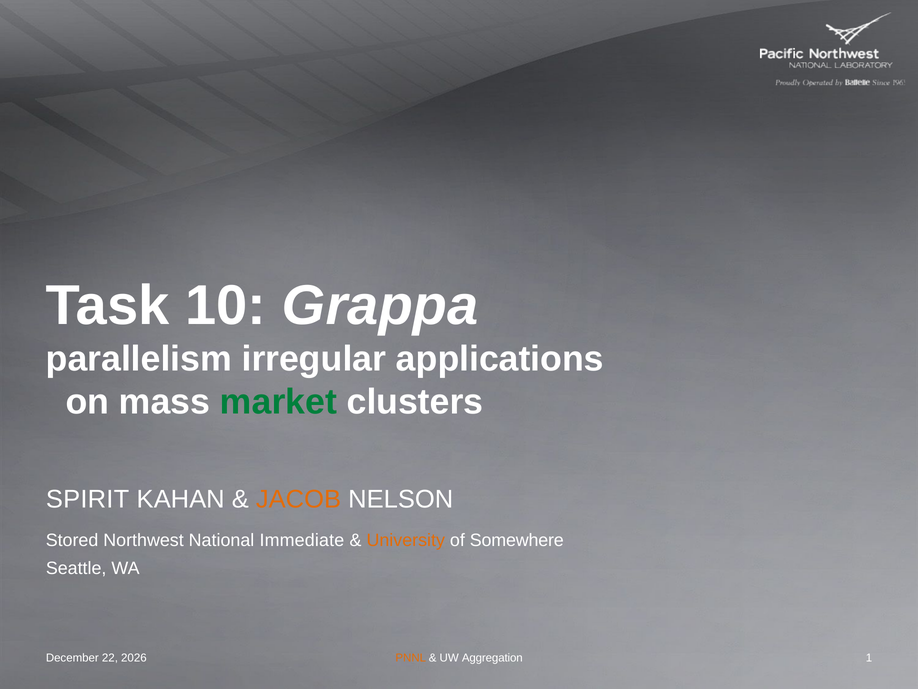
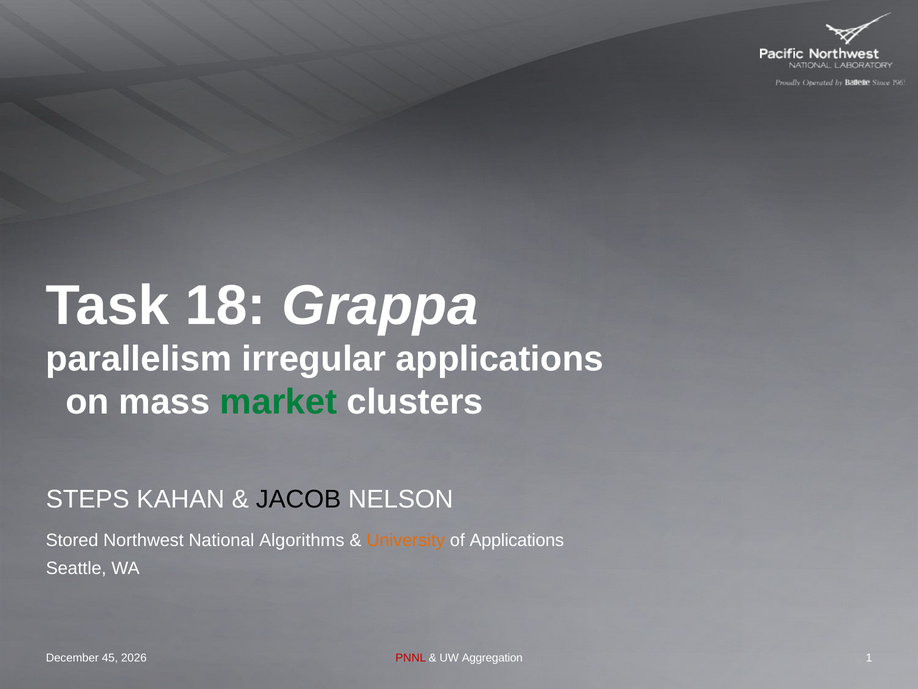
10: 10 -> 18 (226, 305)
SPIRIT: SPIRIT -> STEPS (88, 499)
JACOB colour: orange -> black (298, 499)
Immediate: Immediate -> Algorithms (302, 540)
of Somewhere: Somewhere -> Applications (517, 540)
22: 22 -> 45 (110, 657)
PNNL colour: orange -> red (411, 657)
